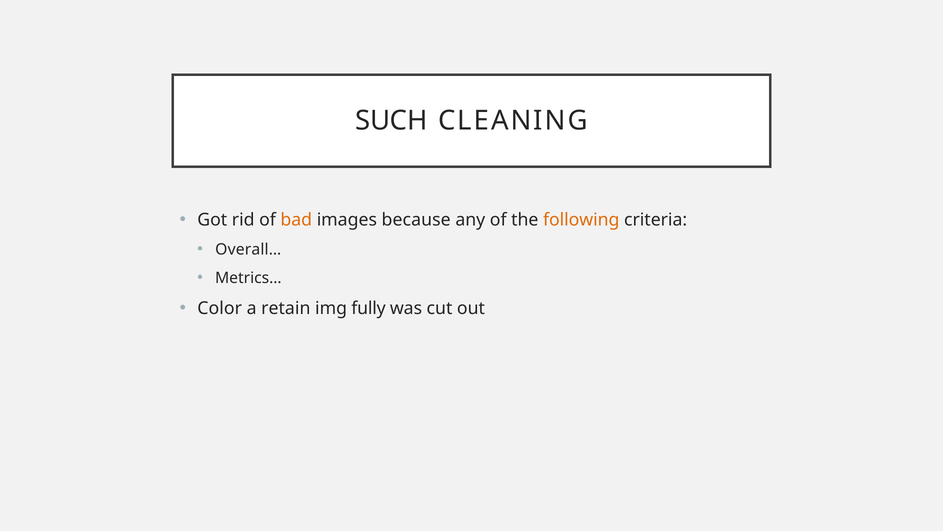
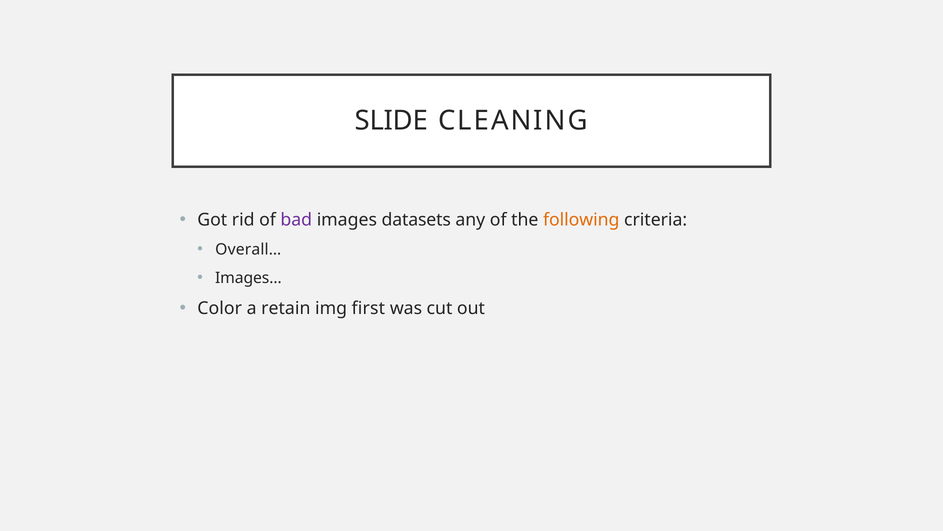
SUCH: SUCH -> SLIDE (391, 120)
bad colour: orange -> purple (296, 219)
because: because -> datasets (416, 219)
Metrics…: Metrics… -> Images… (248, 278)
fully: fully -> first (368, 308)
